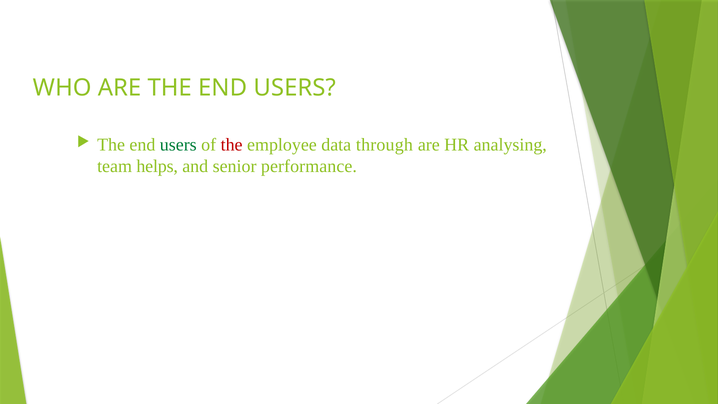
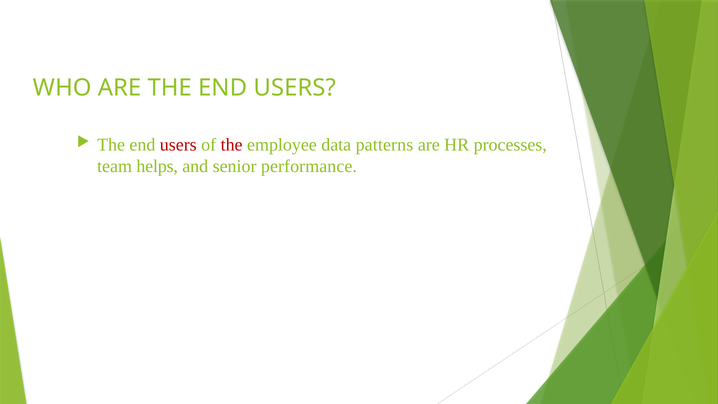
users colour: green -> red (178, 145)
through: through -> patterns (384, 145)
analysing: analysing -> processes (510, 145)
